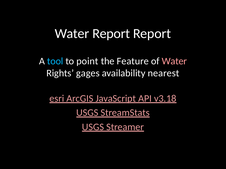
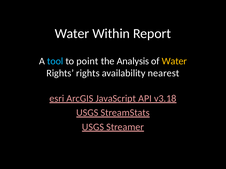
Water Report: Report -> Within (111, 34)
Feature: Feature -> Analysis (133, 61)
Water colour: pink -> yellow (174, 61)
Rights gages: gages -> rights (88, 73)
